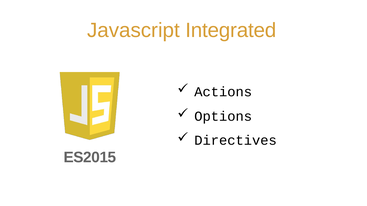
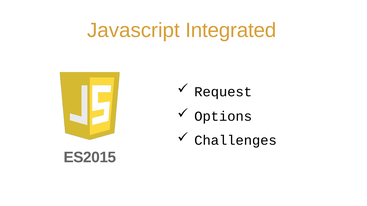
Actions: Actions -> Request (223, 92)
Directives: Directives -> Challenges (236, 141)
